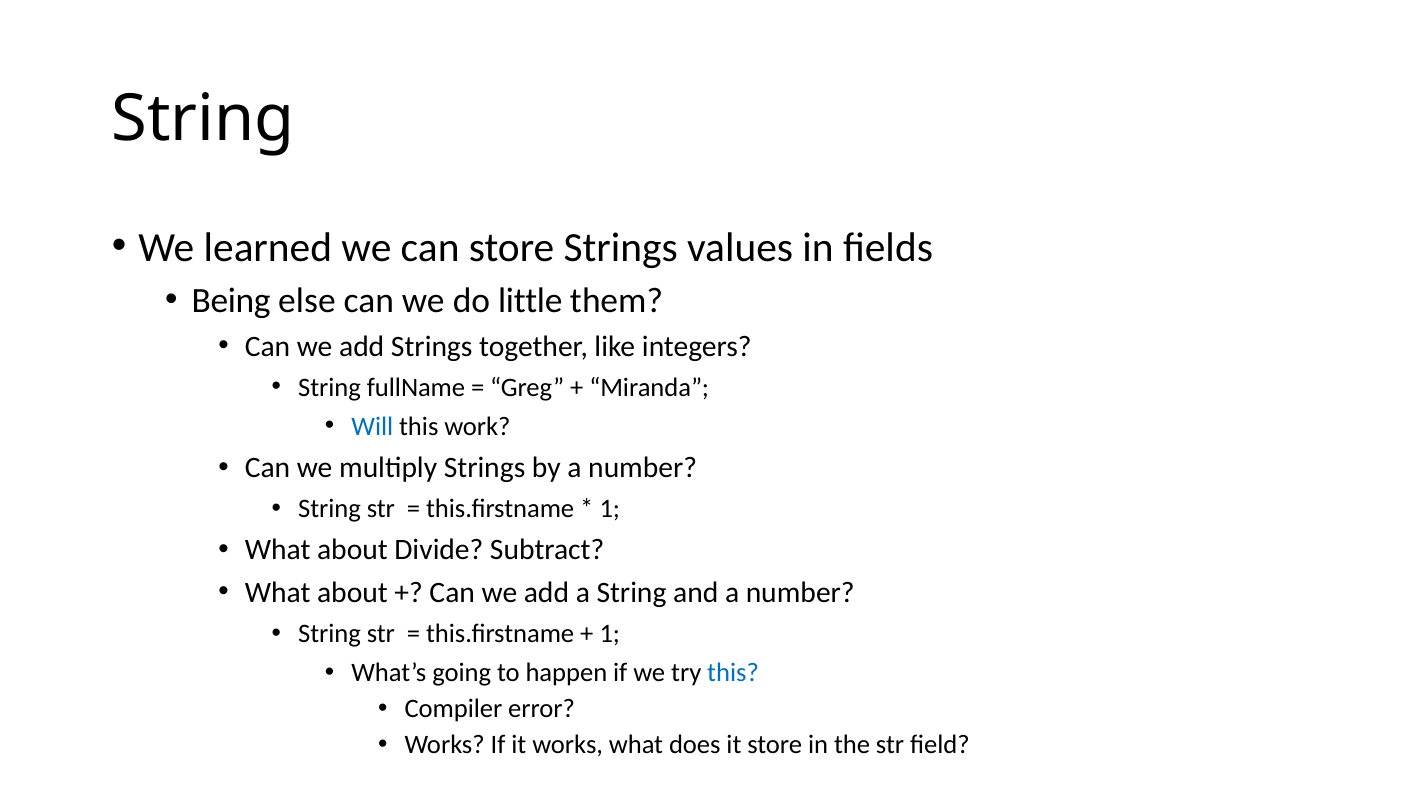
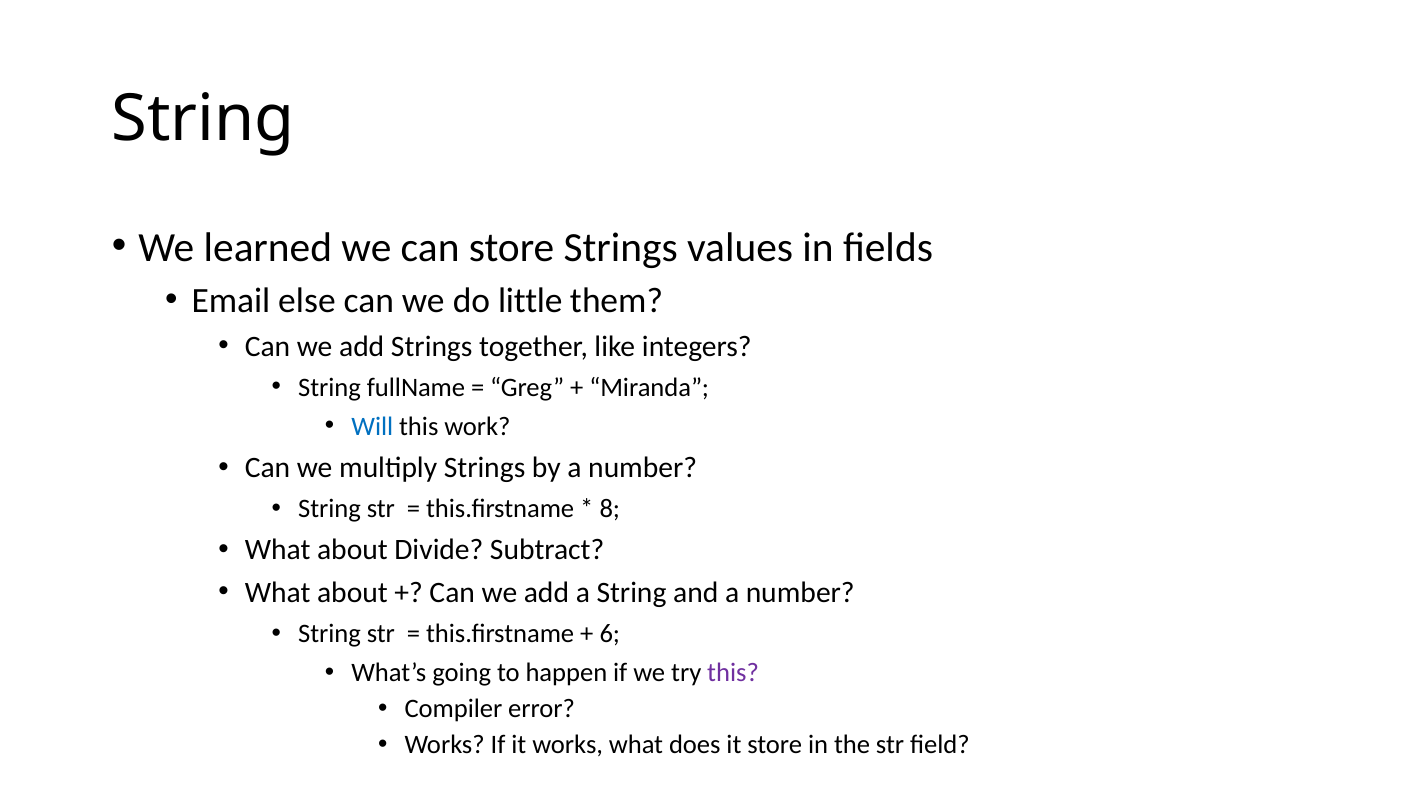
Being: Being -> Email (231, 301)
1: 1 -> 8 (610, 509)
1: 1 -> 6 (610, 634)
this colour: blue -> purple (733, 673)
